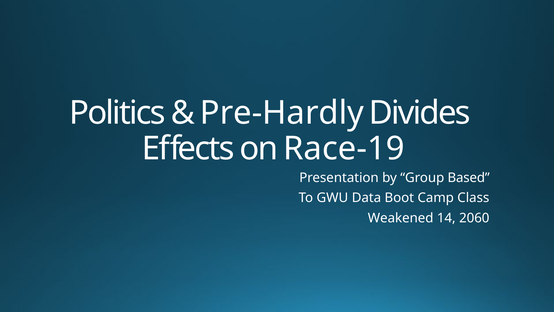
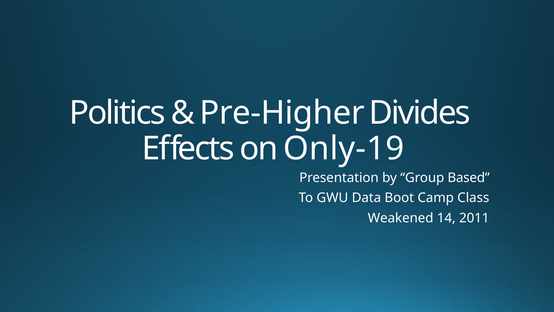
Pre-Hardly: Pre-Hardly -> Pre-Higher (282, 113)
Race-19: Race-19 -> Only-19 (344, 148)
2060: 2060 -> 2011 (474, 218)
